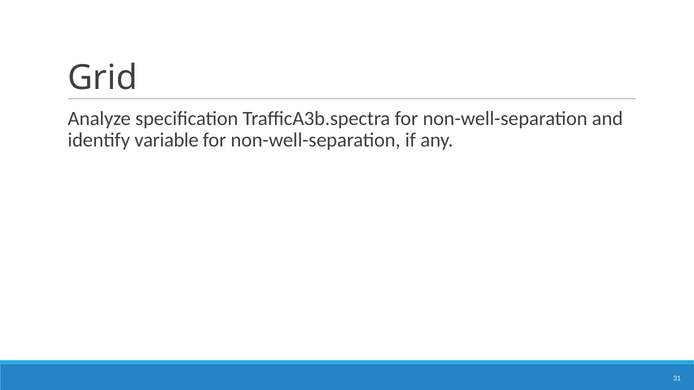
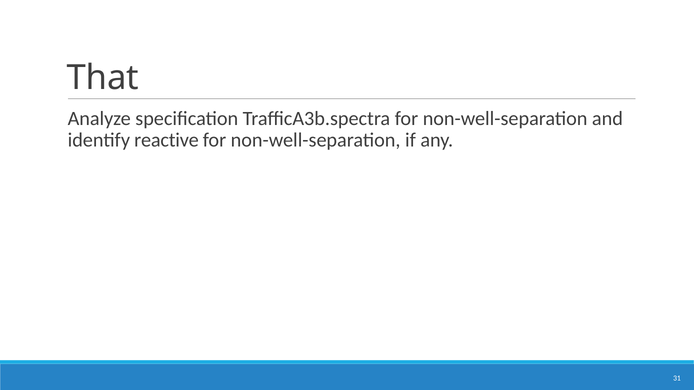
Grid: Grid -> That (103, 78)
variable: variable -> reactive (167, 140)
